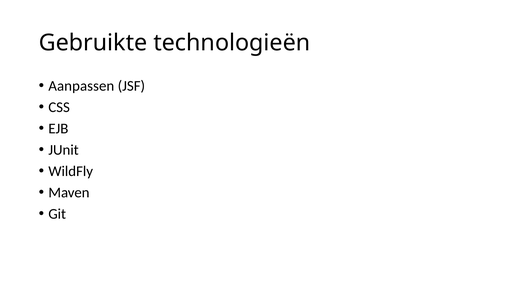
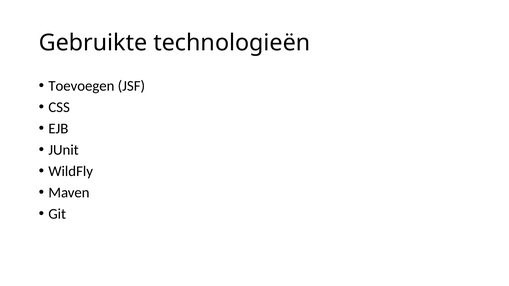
Aanpassen: Aanpassen -> Toevoegen (81, 86)
